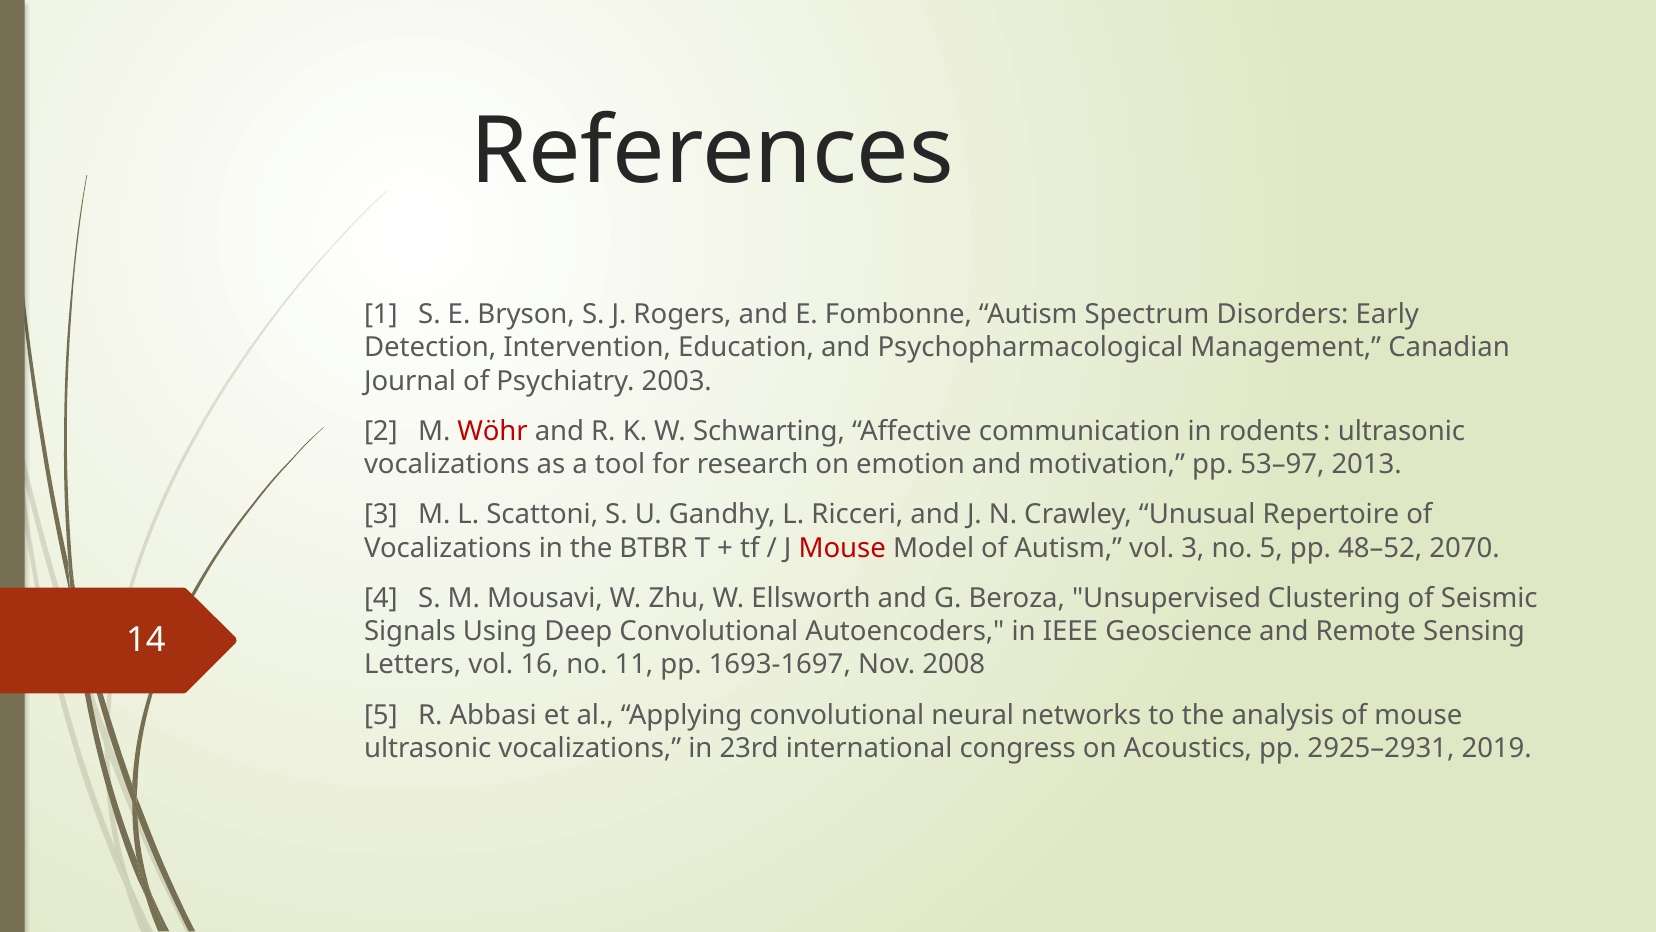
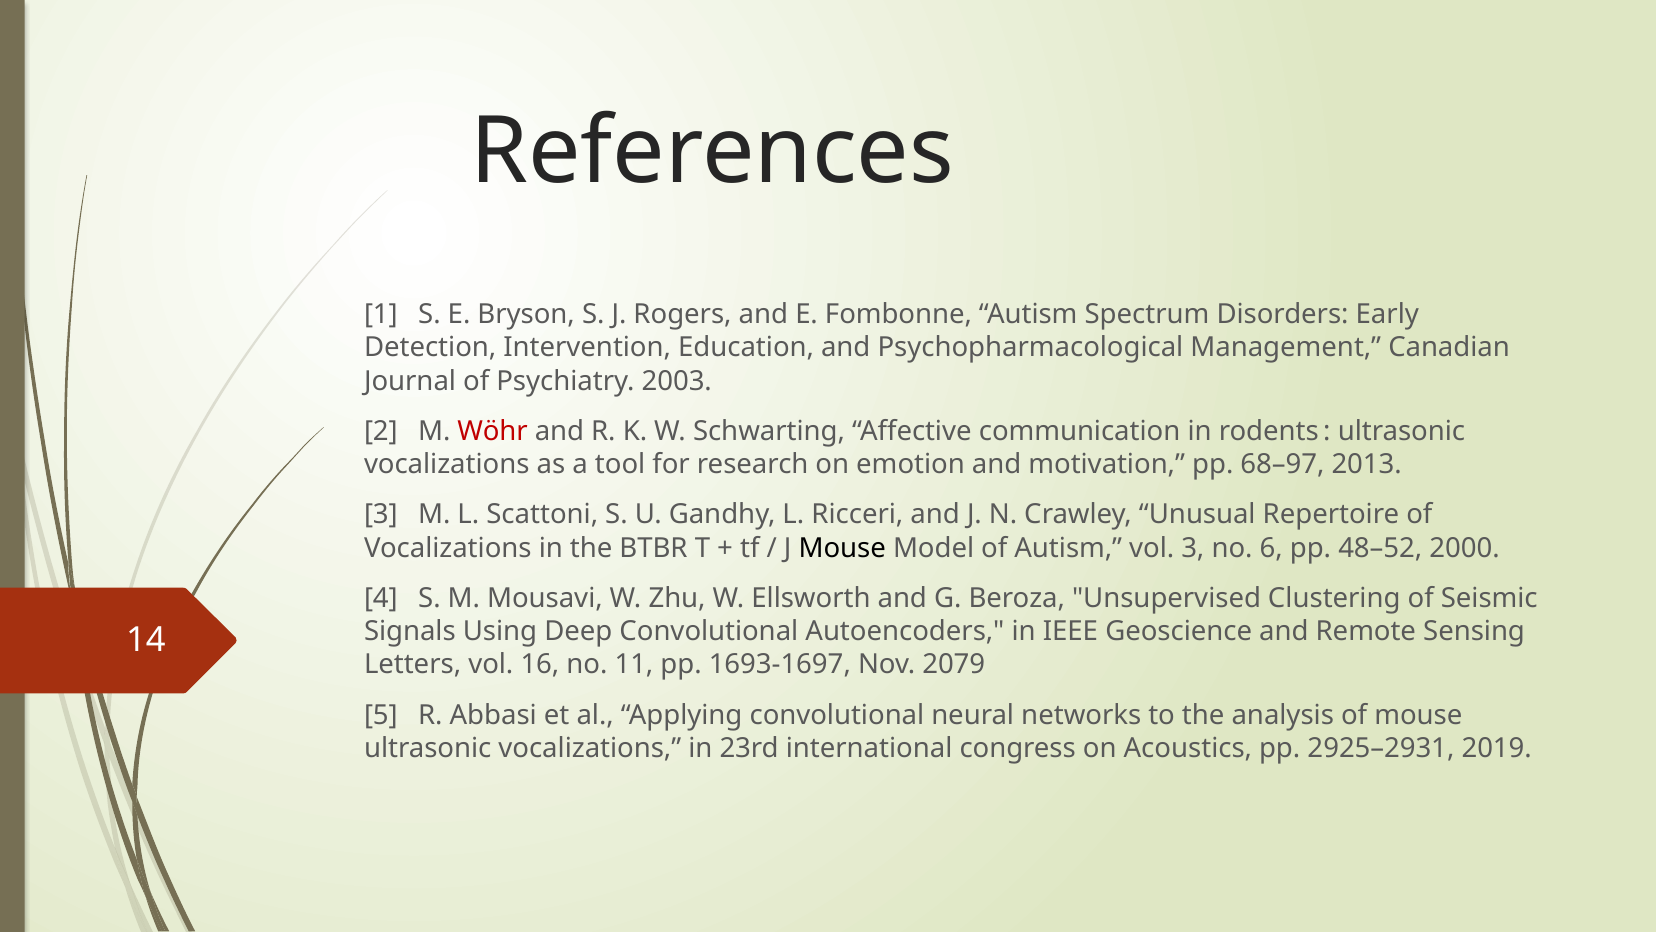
53–97: 53–97 -> 68–97 (1282, 464)
Mouse colour: red -> black (842, 548)
no 5: 5 -> 6 (1271, 548)
2070: 2070 -> 2000 (1465, 548)
2008: 2008 -> 2079 (954, 664)
